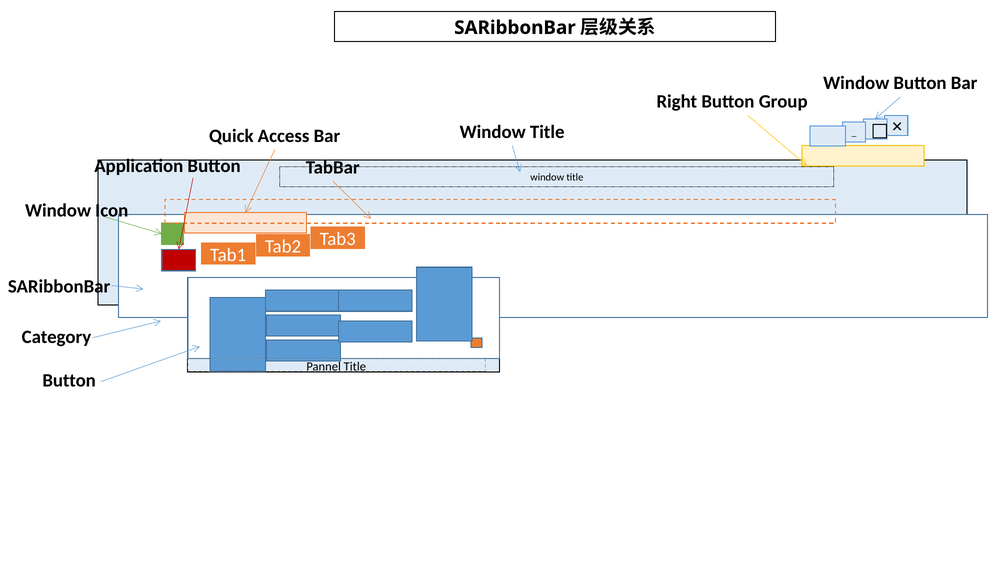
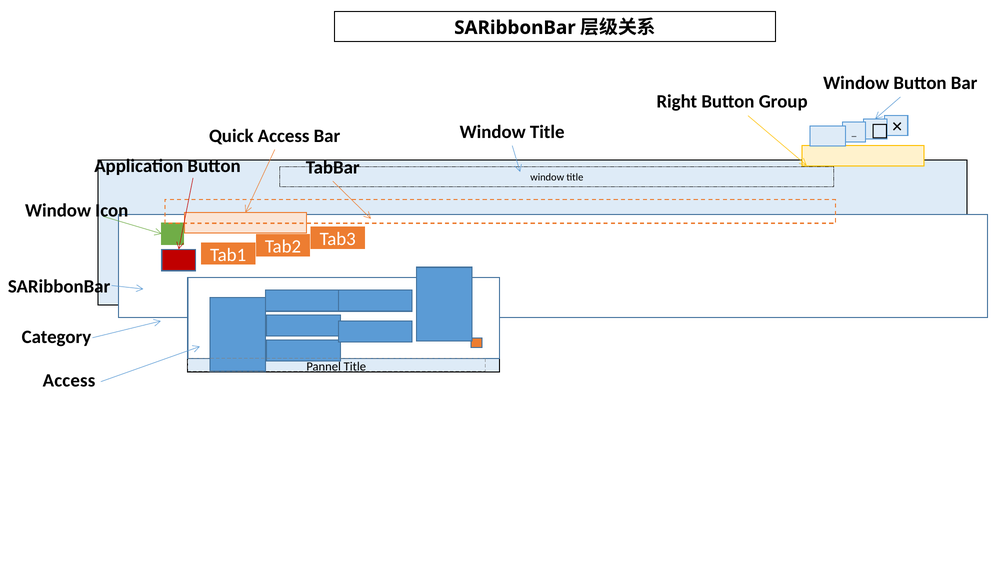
Button: Button -> Access (69, 380)
